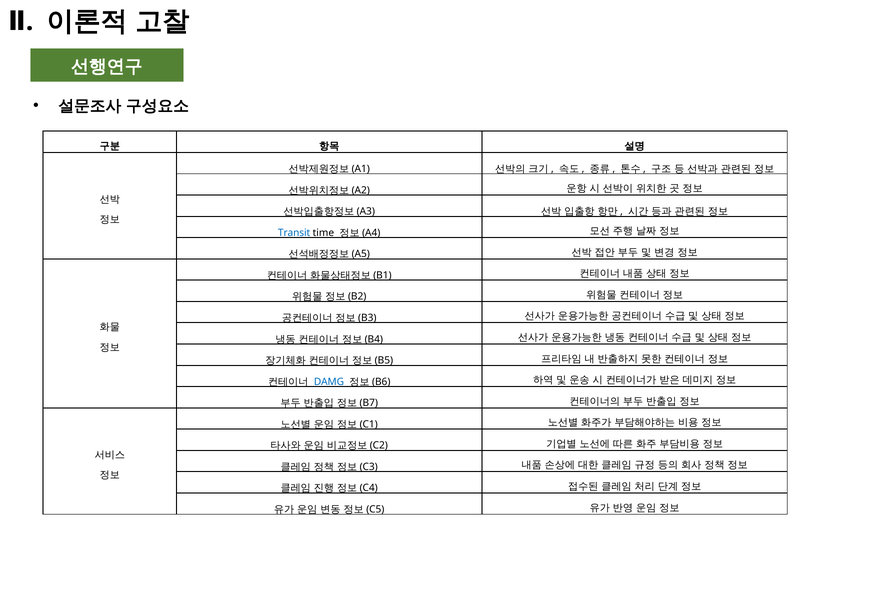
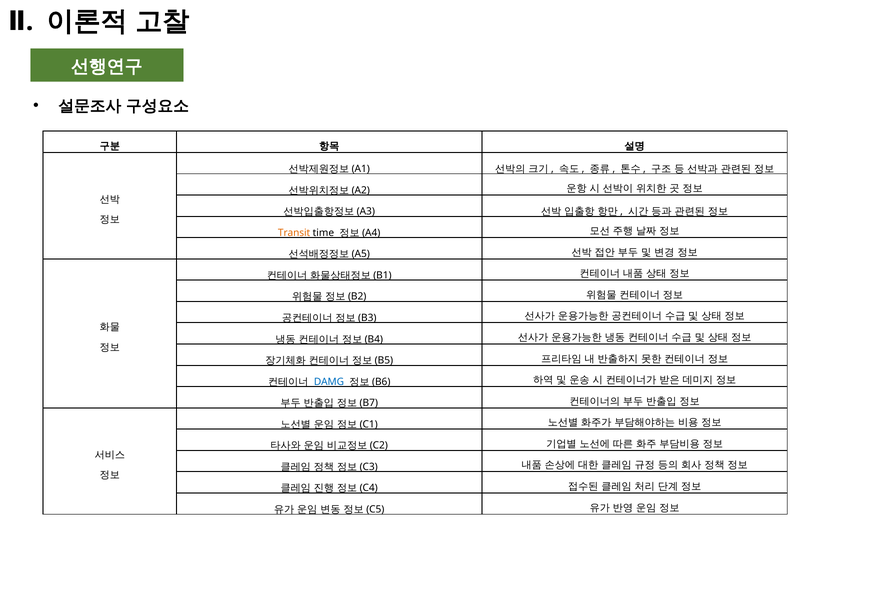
Transit colour: blue -> orange (294, 233)
